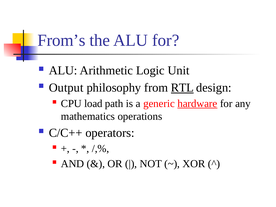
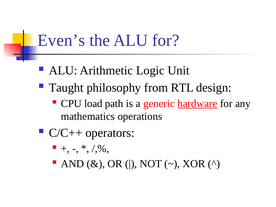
From’s: From’s -> Even’s (61, 40)
Output: Output -> Taught (66, 88)
RTL underline: present -> none (182, 88)
